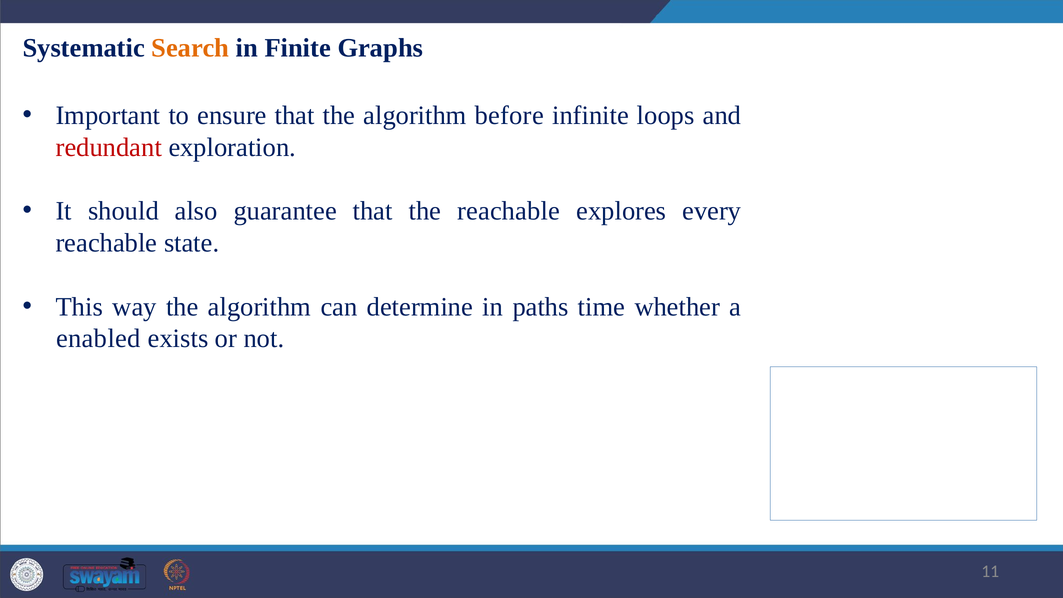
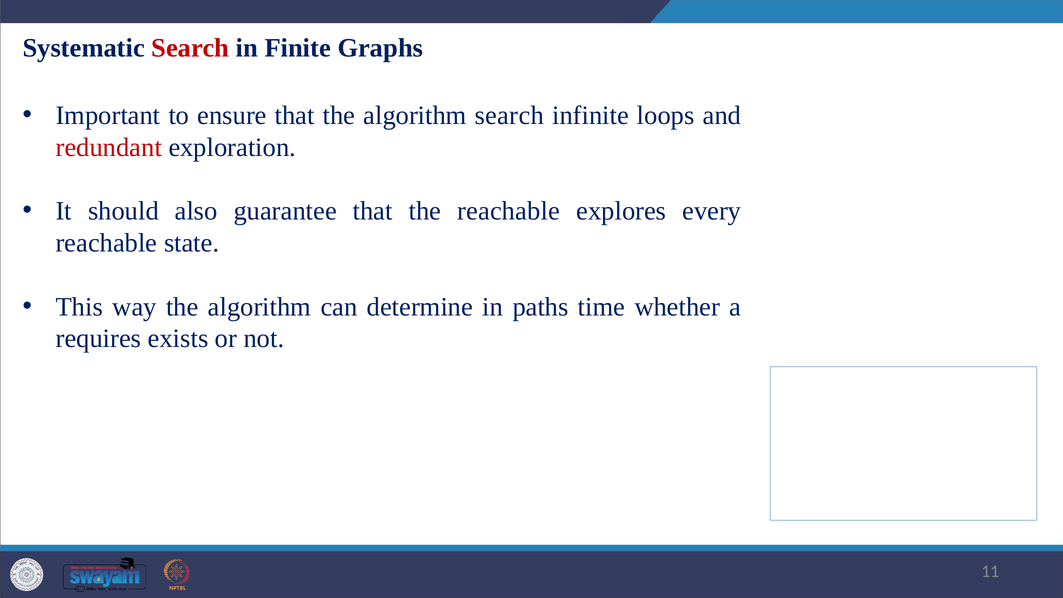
Search colour: orange -> red (190, 48)
algorithm before: before -> search (509, 115)
enabled: enabled -> requires (99, 339)
